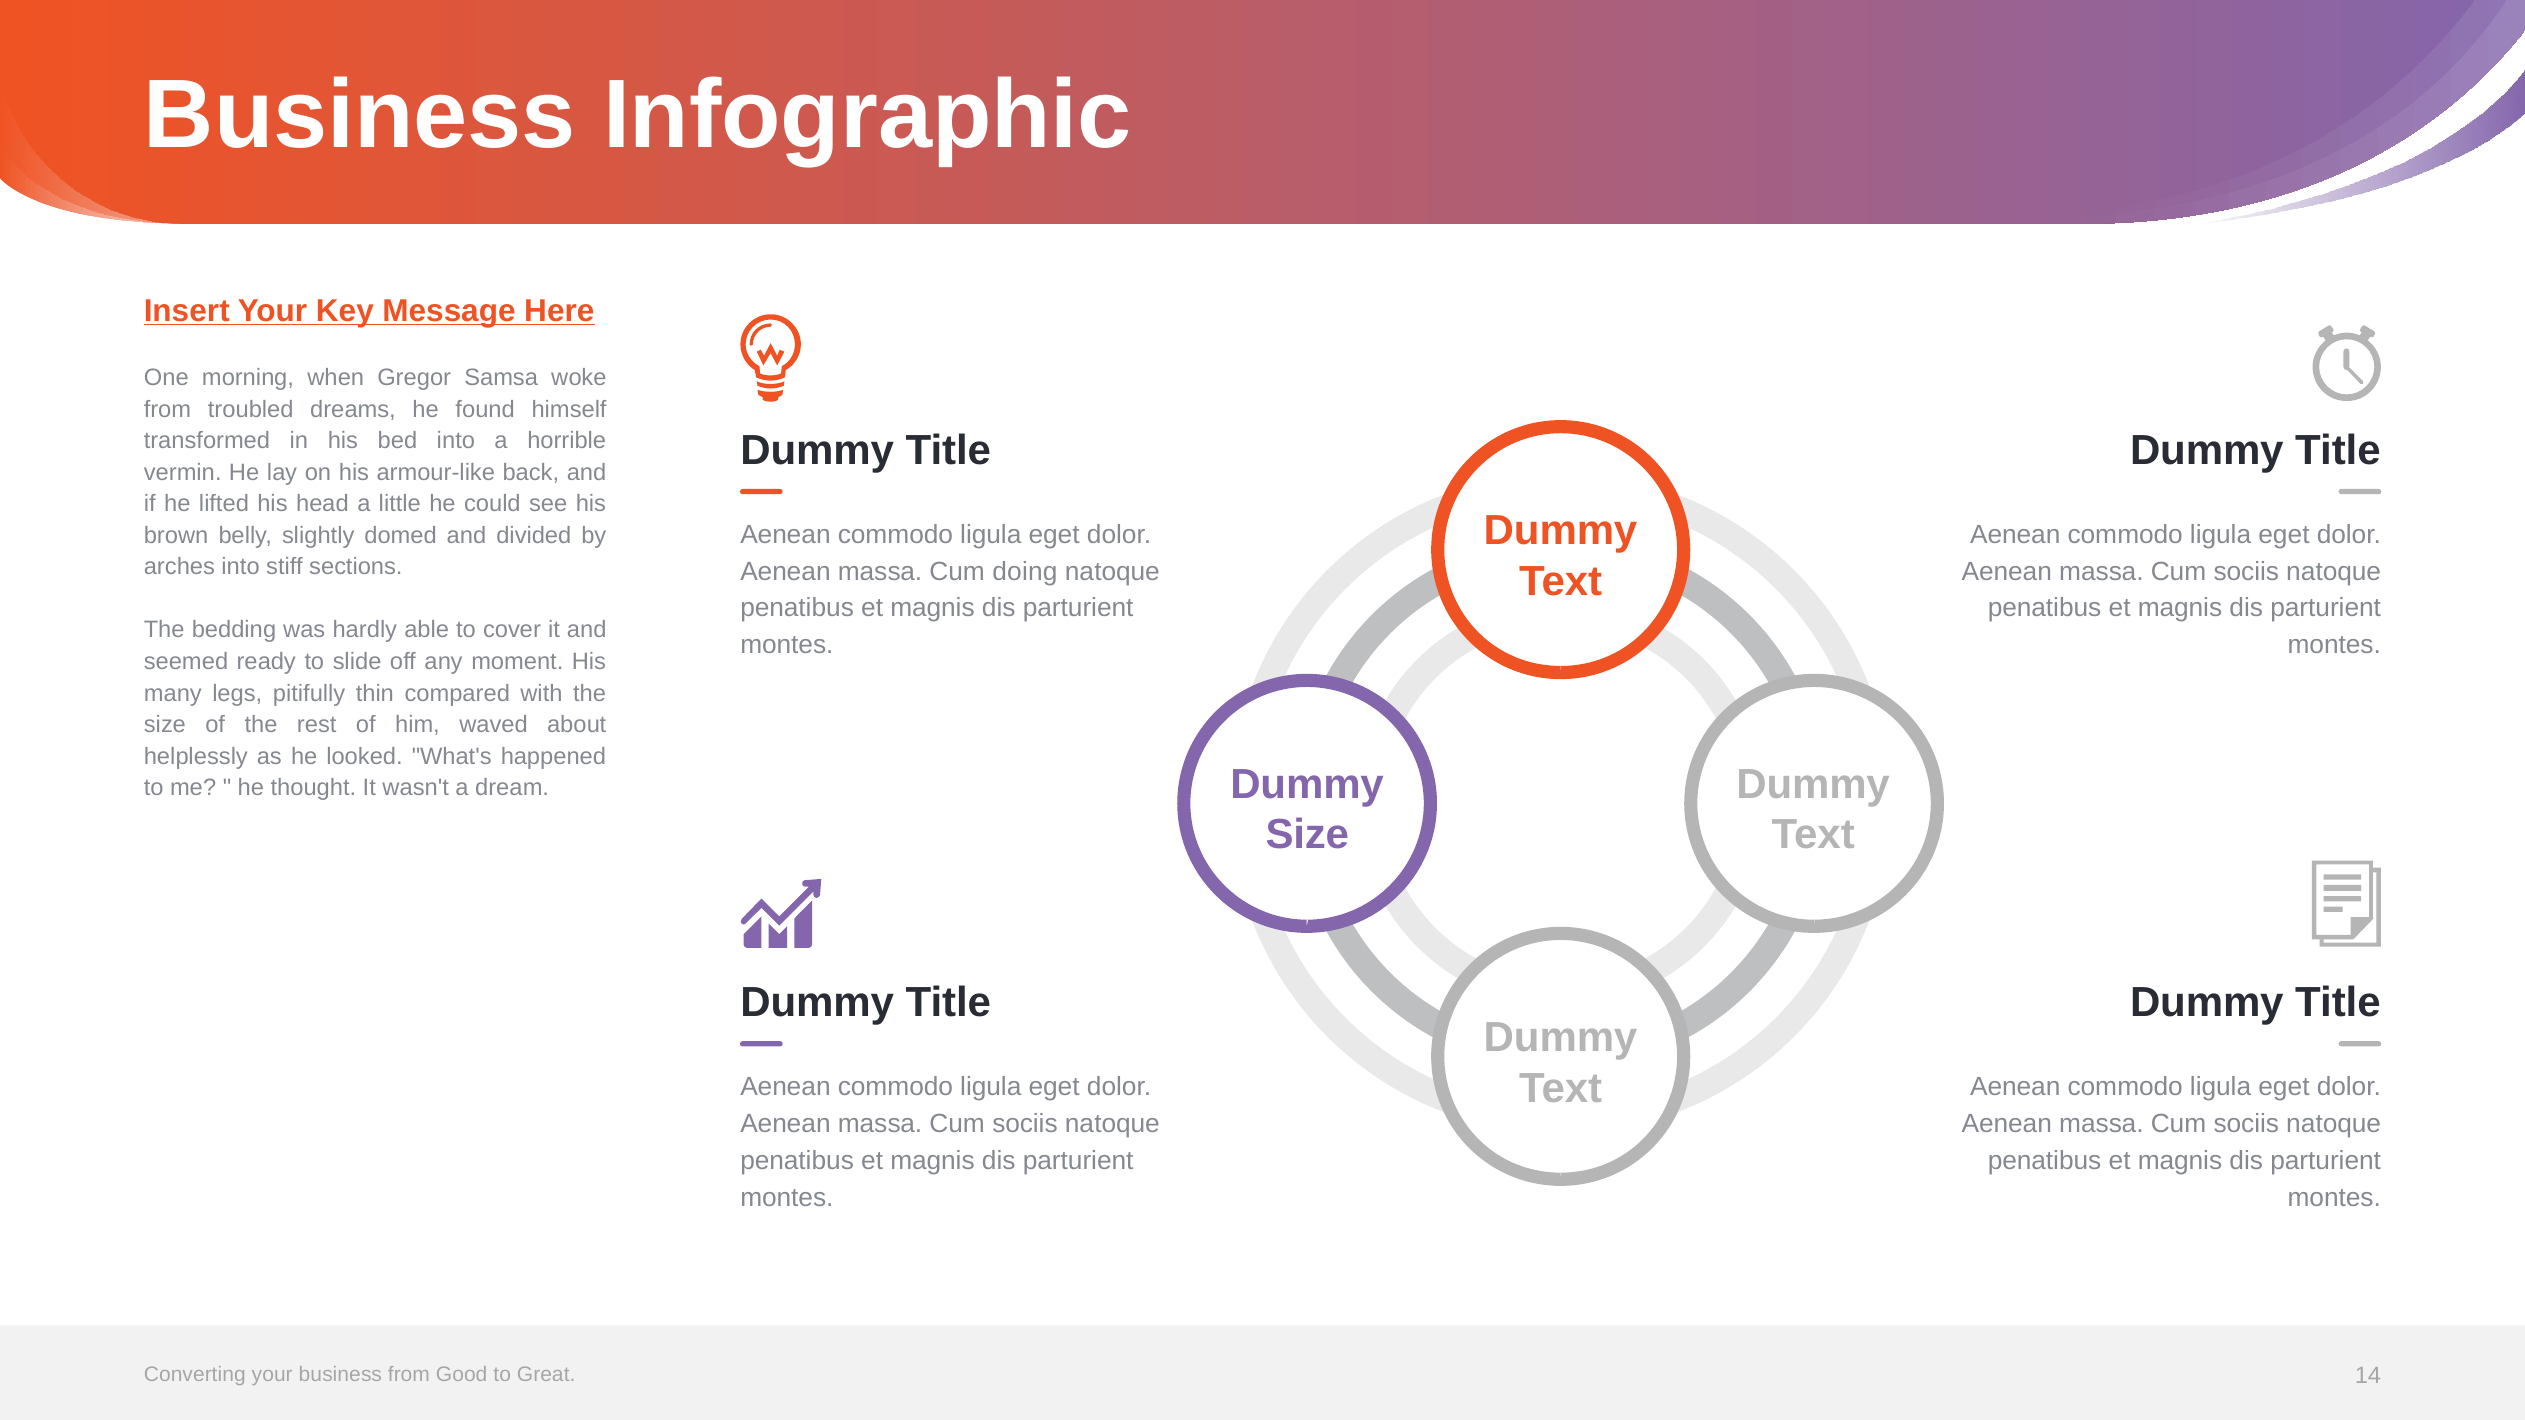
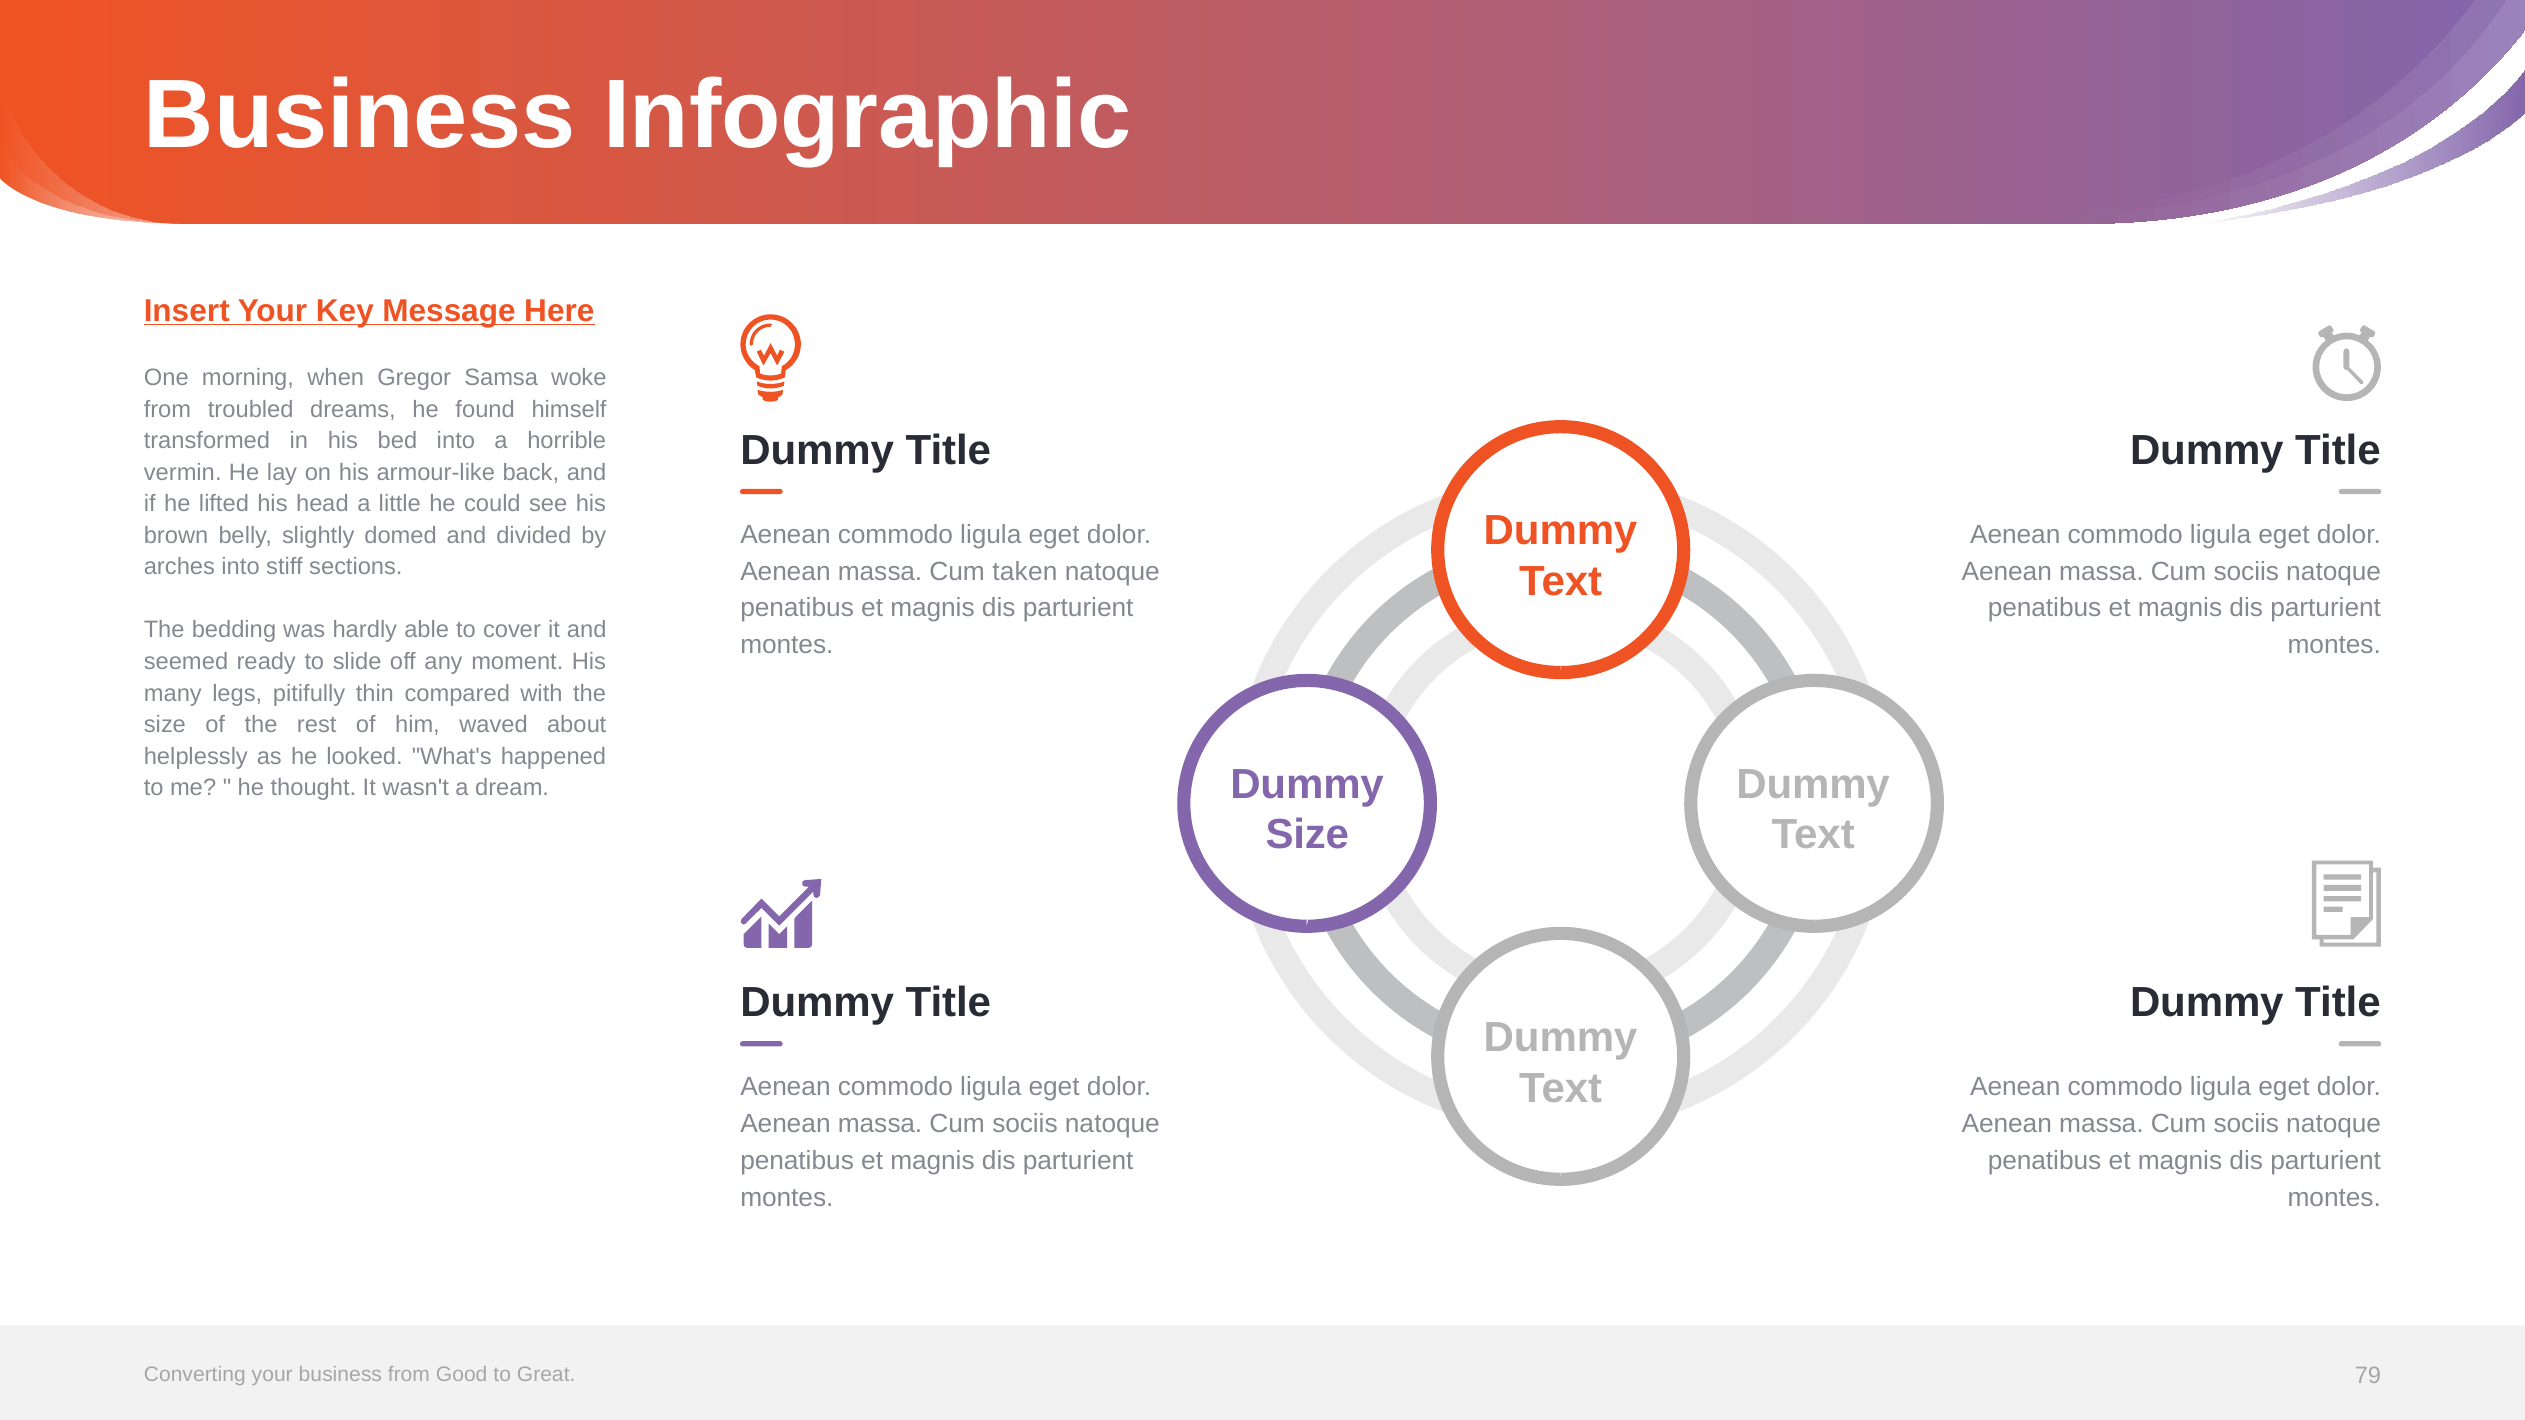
doing: doing -> taken (1025, 572)
14: 14 -> 79 (2368, 1376)
